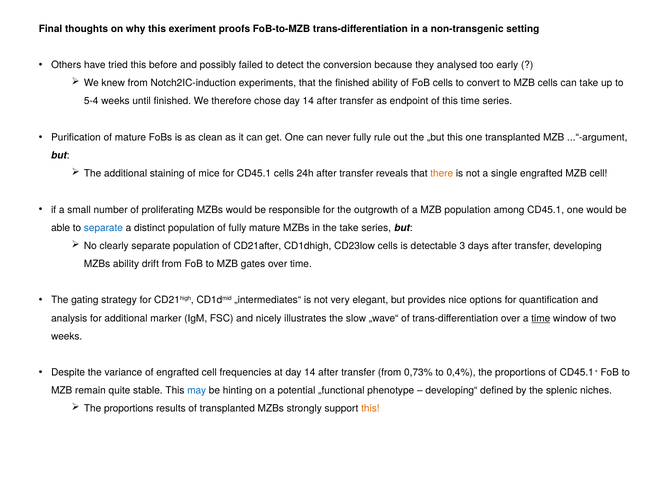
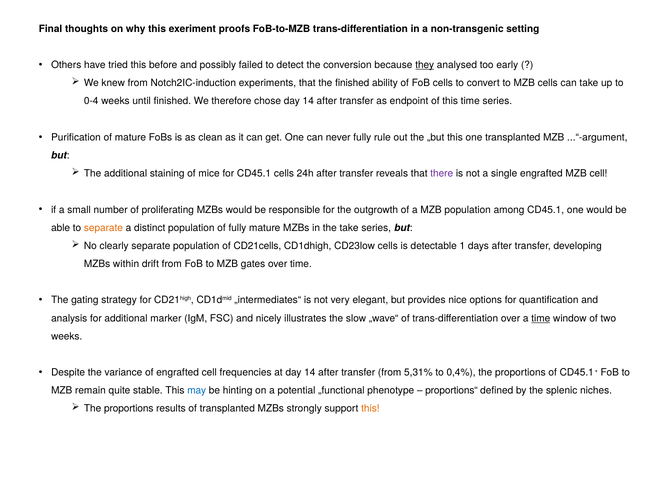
they underline: none -> present (425, 65)
5-4: 5-4 -> 0-4 (91, 101)
there colour: orange -> purple (442, 173)
separate colour: blue -> orange (103, 228)
CD21after: CD21after -> CD21cells (257, 246)
3: 3 -> 1 (462, 246)
MZBs ability: ability -> within (126, 264)
0,73%: 0,73% -> 5,31% (418, 372)
developing“: developing“ -> proportions“ (451, 390)
